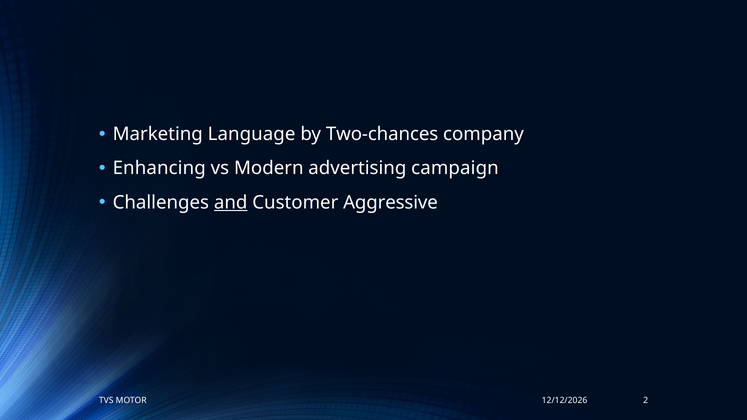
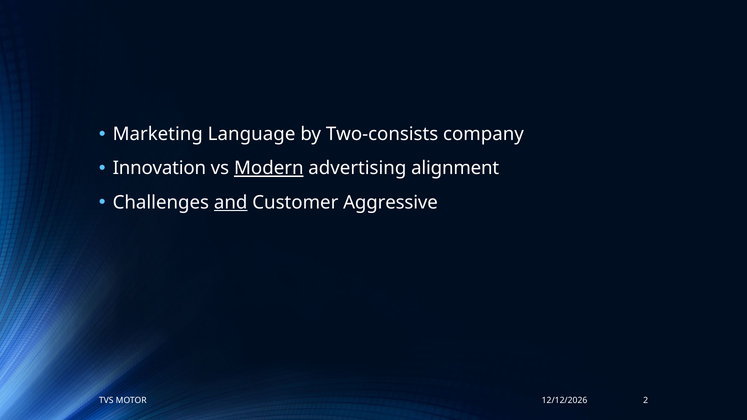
Two-chances: Two-chances -> Two-consists (382, 134)
Enhancing: Enhancing -> Innovation (159, 168)
Modern underline: none -> present (269, 168)
campaign: campaign -> alignment (455, 168)
